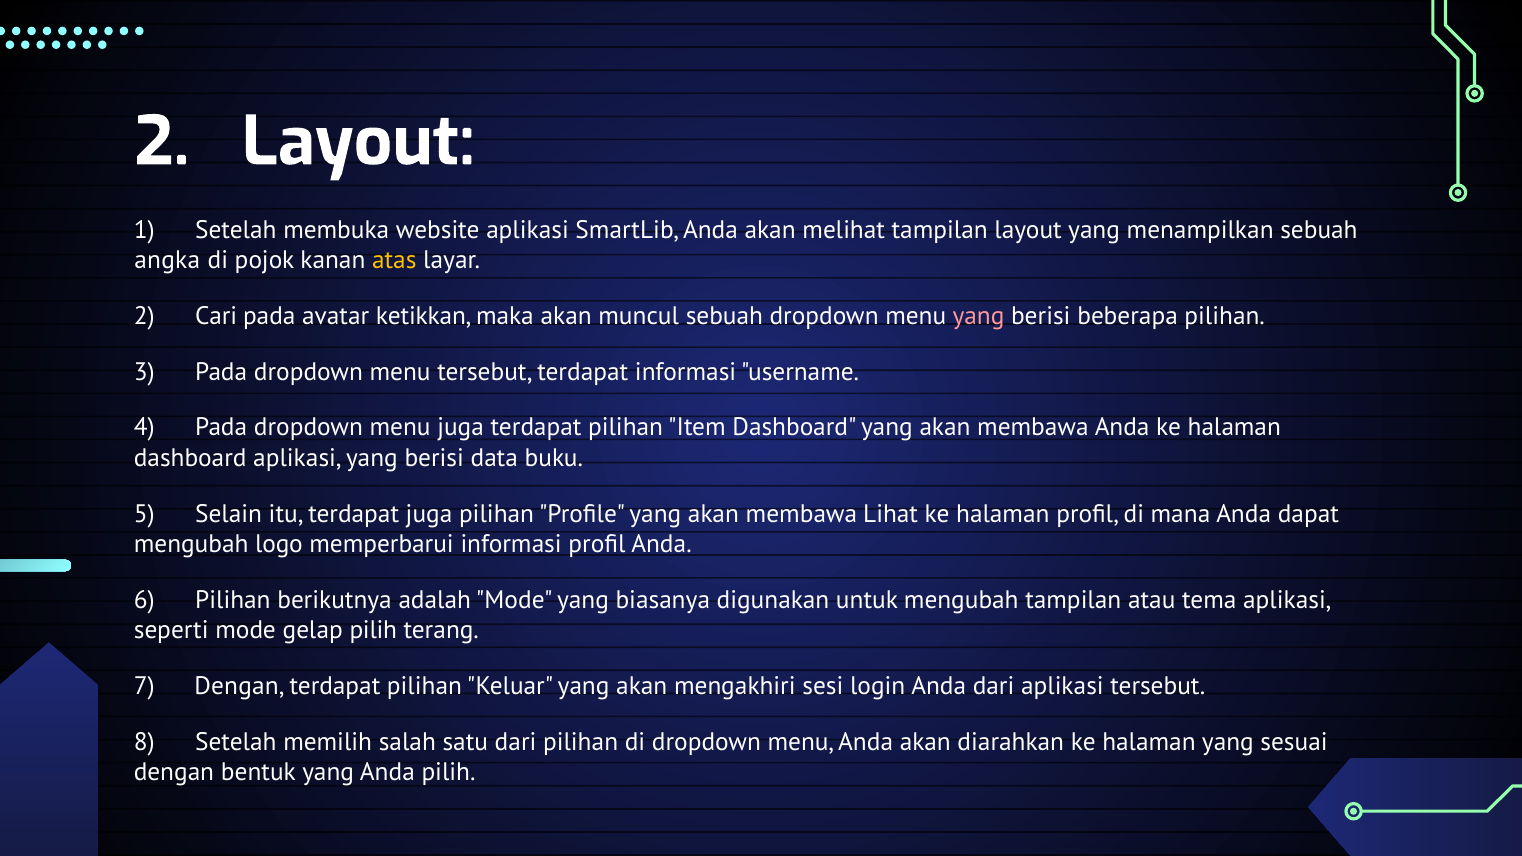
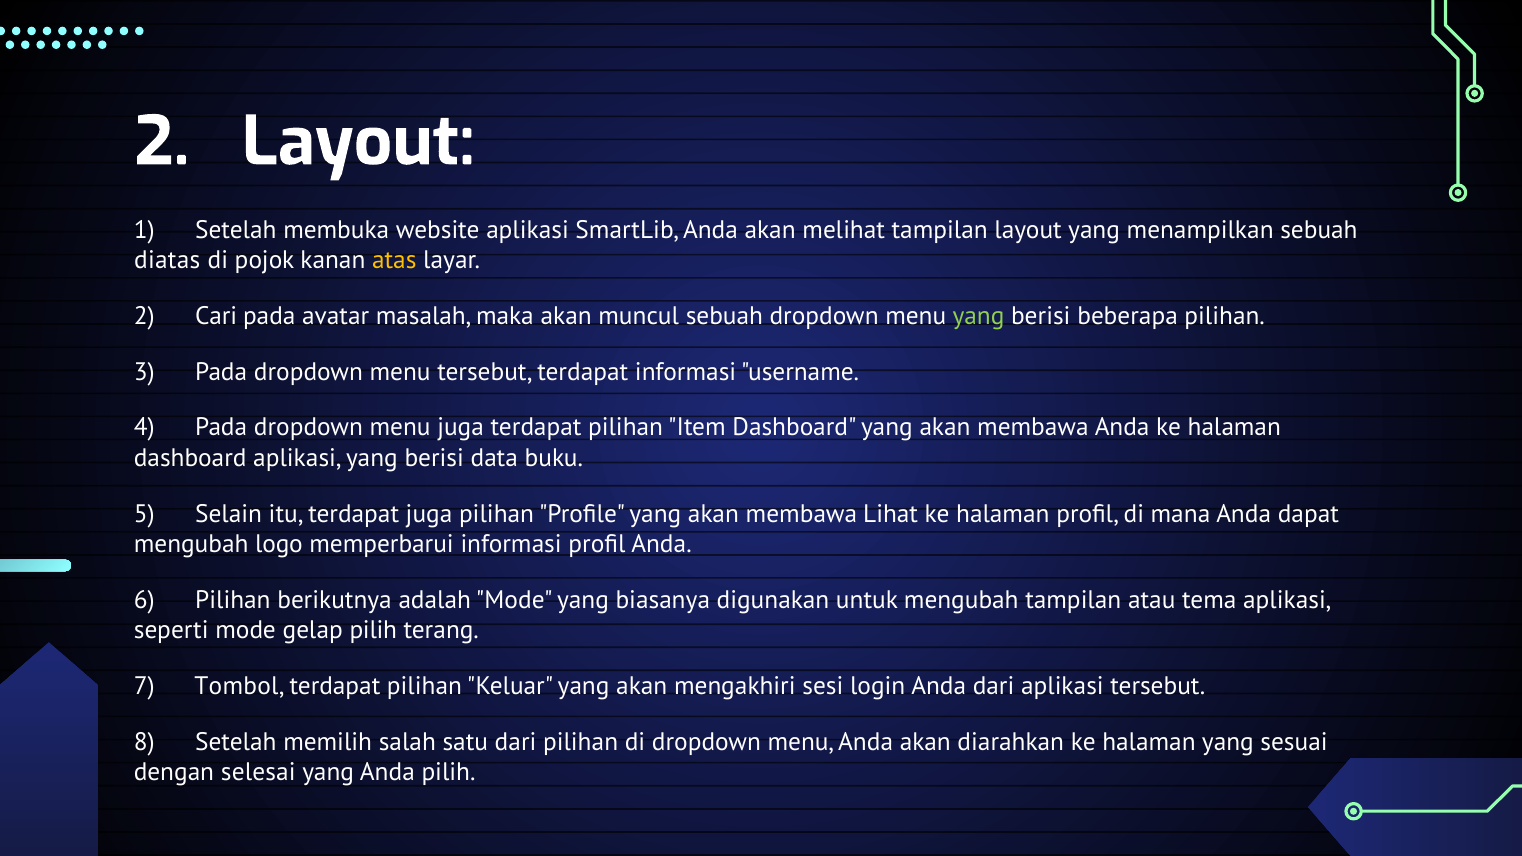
angka: angka -> diatas (167, 260)
ketikkan: ketikkan -> masalah (424, 316)
yang colour: pink -> light green (979, 316)
7 Dengan: Dengan -> Tombol (239, 686)
bentuk: bentuk -> selesai (258, 773)
